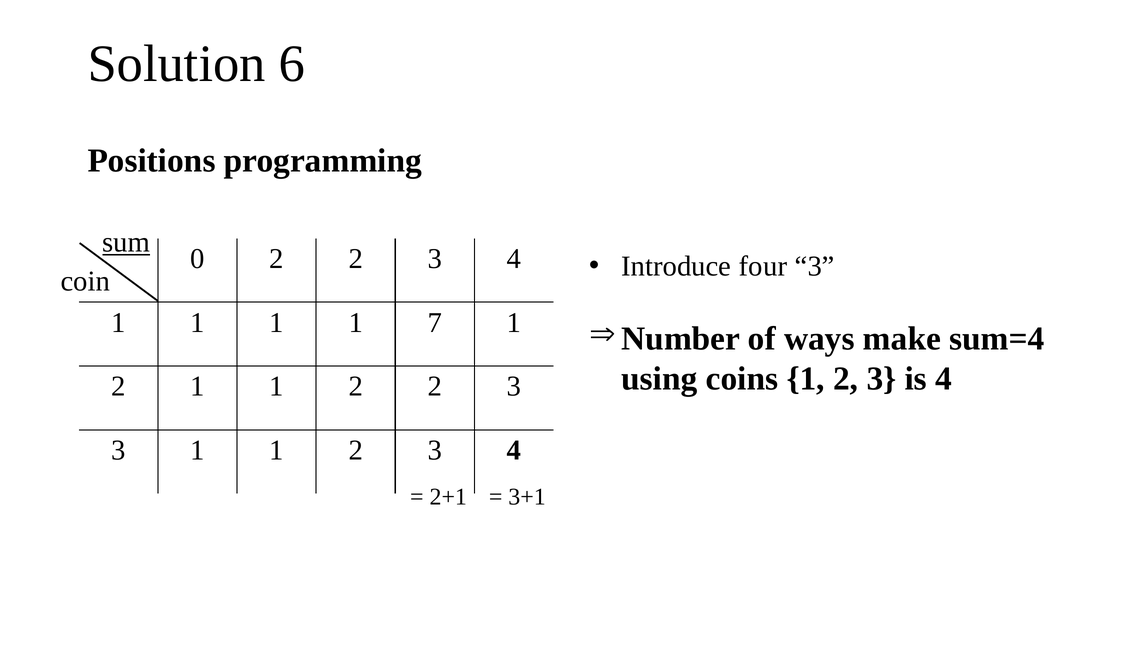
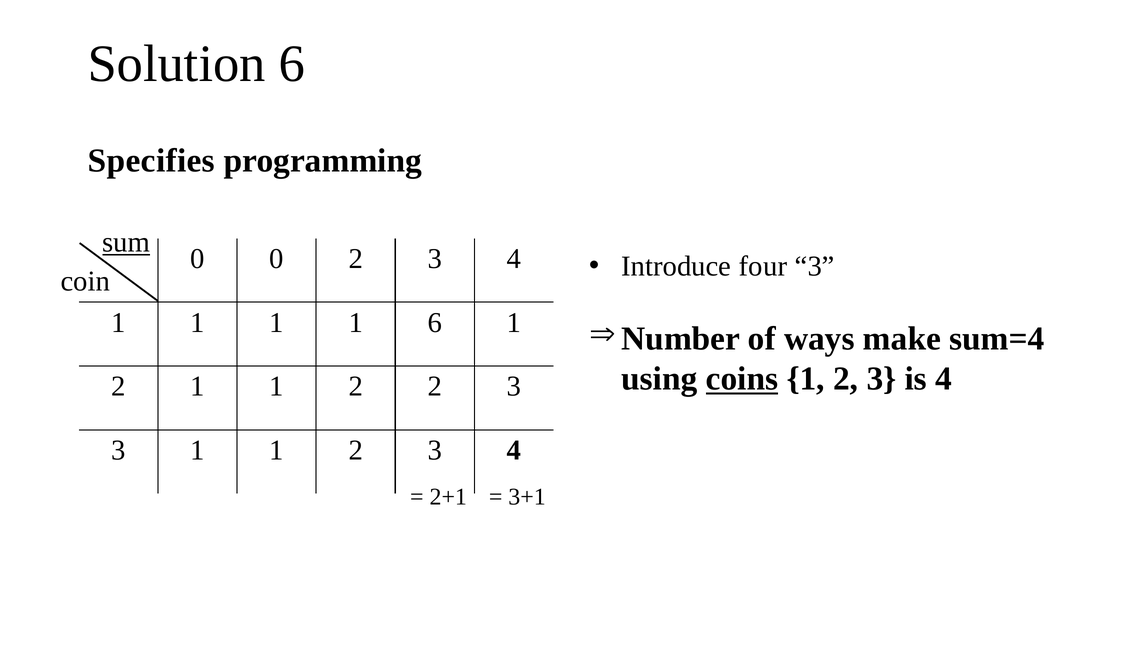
Positions: Positions -> Specifies (151, 161)
0 2: 2 -> 0 (277, 259)
1 7: 7 -> 6 (435, 322)
coins underline: none -> present (742, 379)
